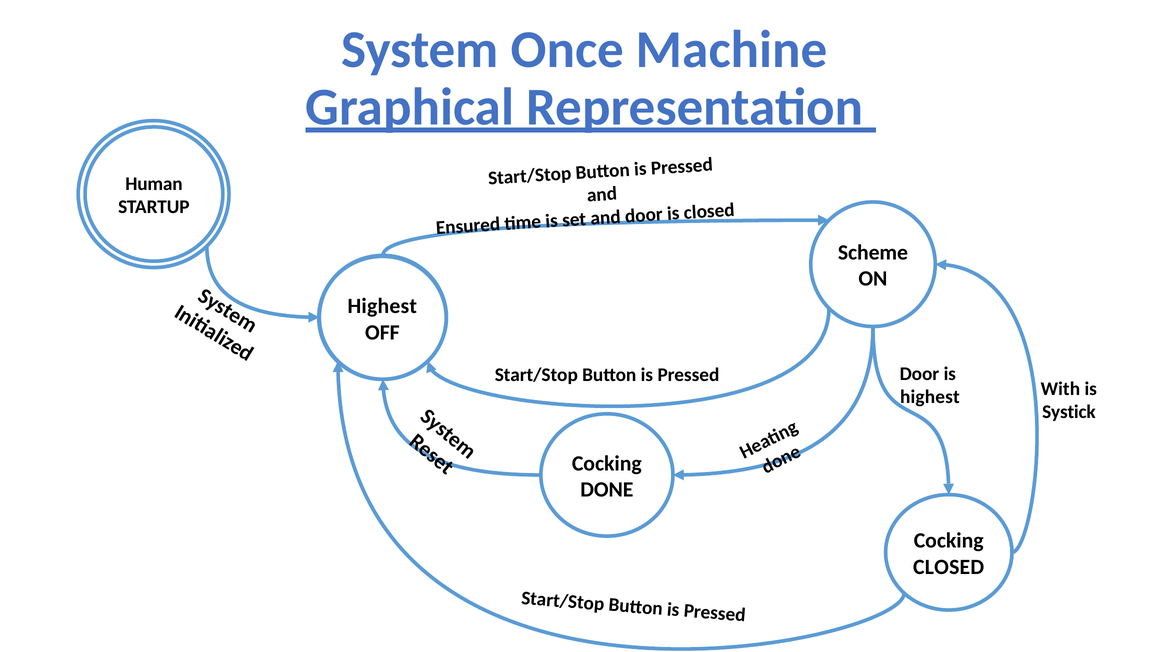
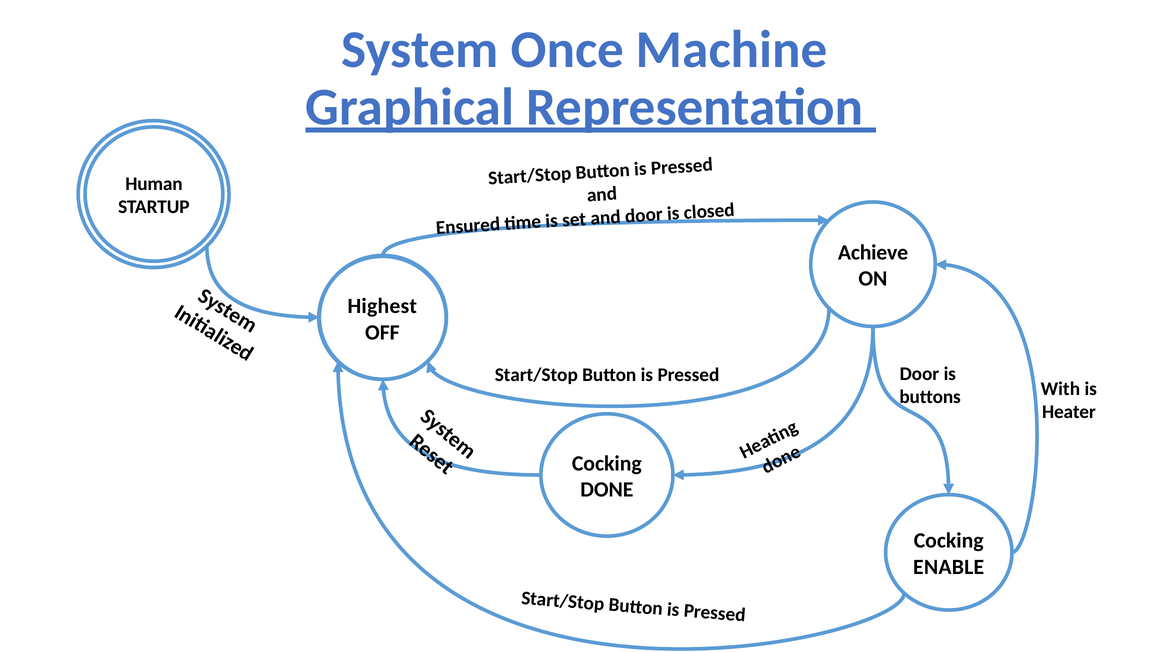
Scheme: Scheme -> Achieve (873, 253)
highest: highest -> buttons (930, 397)
Systick: Systick -> Heater (1069, 412)
CLOSED: CLOSED -> ENABLE (949, 567)
